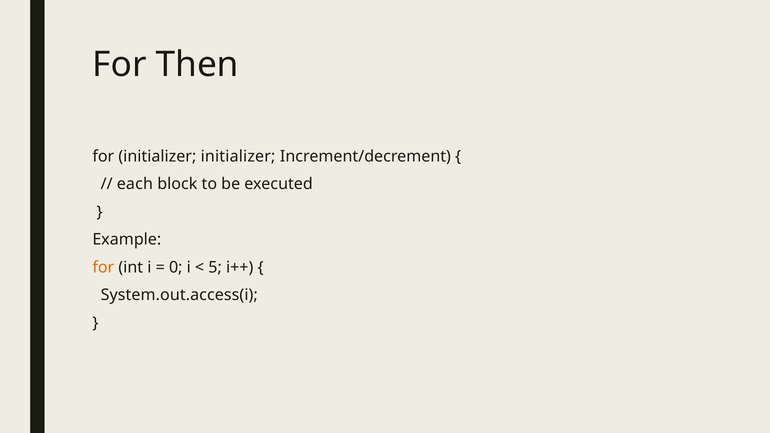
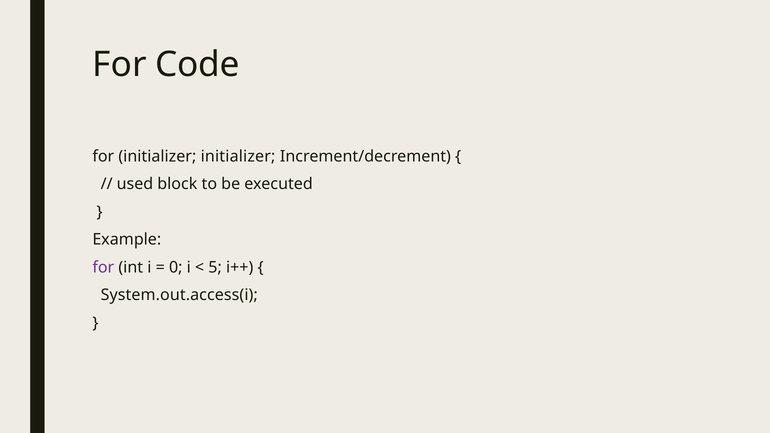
Then: Then -> Code (197, 65)
each: each -> used (135, 184)
for colour: orange -> purple (103, 267)
